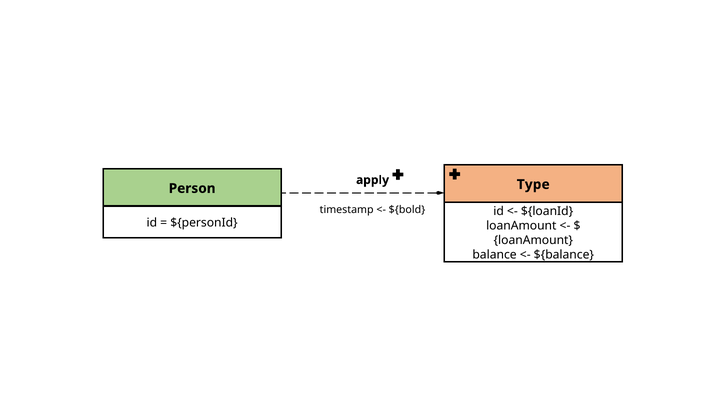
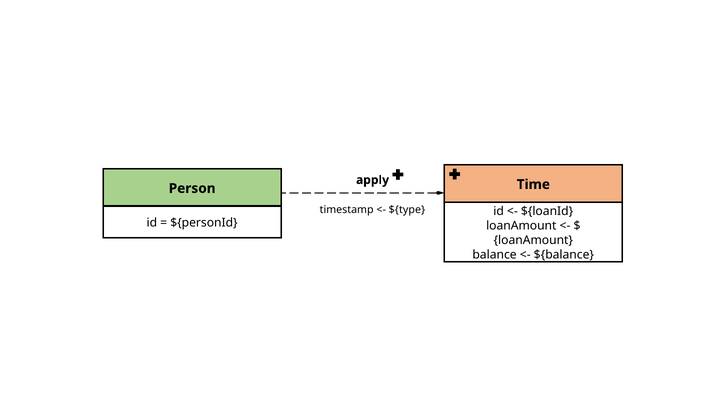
Type: Type -> Time (533, 185)
${bold: ${bold -> ${type (407, 210)
